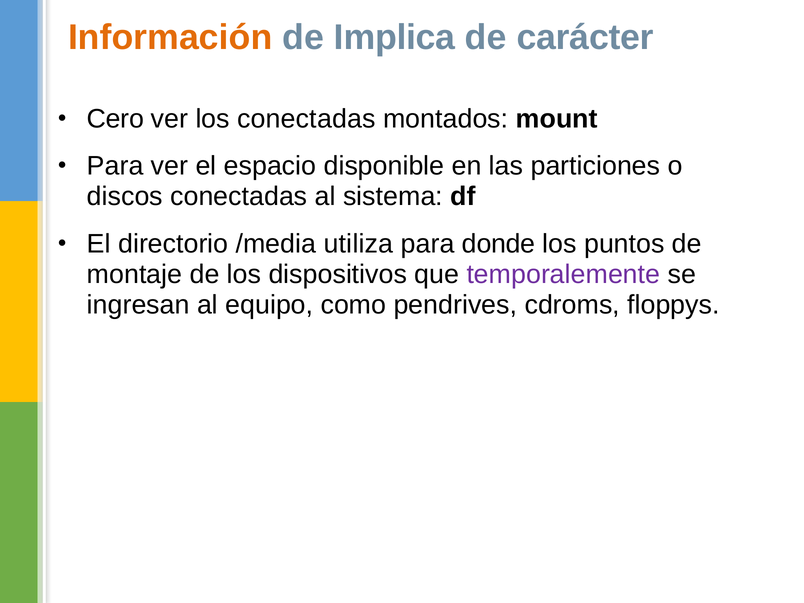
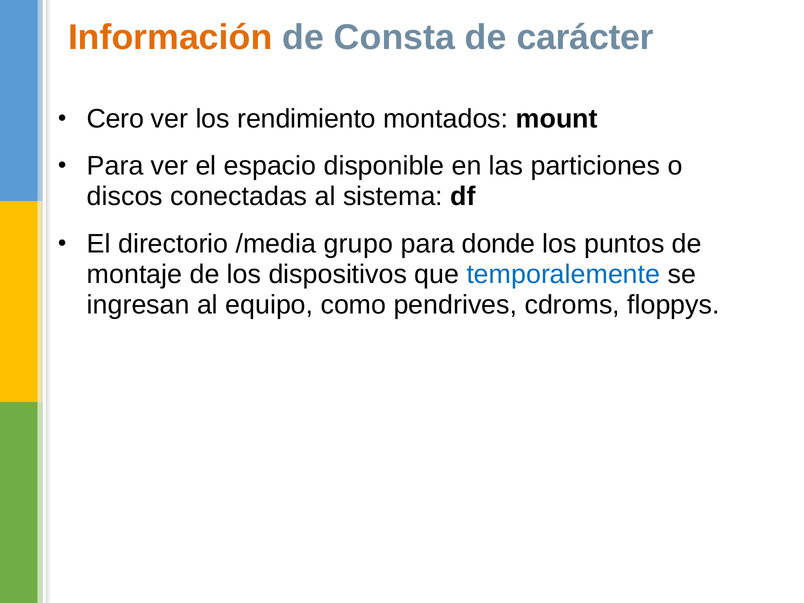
Implica: Implica -> Consta (394, 37)
los conectadas: conectadas -> rendimiento (307, 119)
utiliza: utiliza -> grupo (358, 244)
temporalemente colour: purple -> blue (563, 274)
